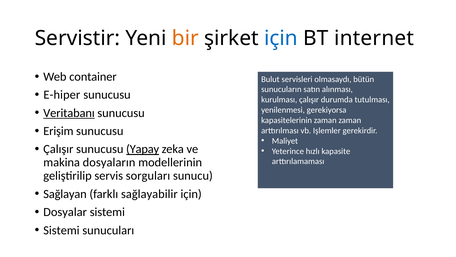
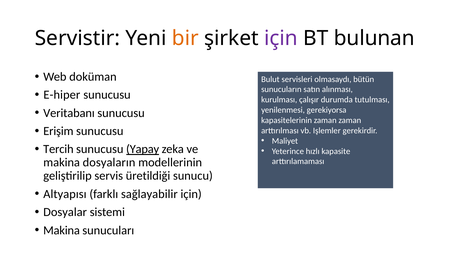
için colour: blue -> purple (281, 38)
internet: internet -> bulunan (374, 38)
container: container -> doküman (93, 77)
Veritabanı underline: present -> none (69, 113)
Çalışır: Çalışır -> Tercih (58, 149)
sorguları: sorguları -> üretildiği (148, 176)
Sağlayan: Sağlayan -> Altyapısı (65, 194)
Sistemi: Sistemi -> Makina (62, 230)
